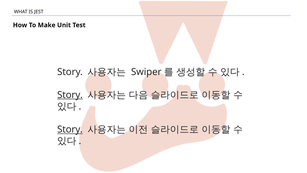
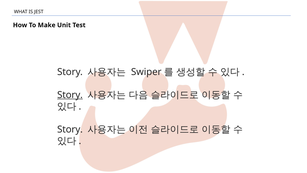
Story underline: present -> none (70, 129)
